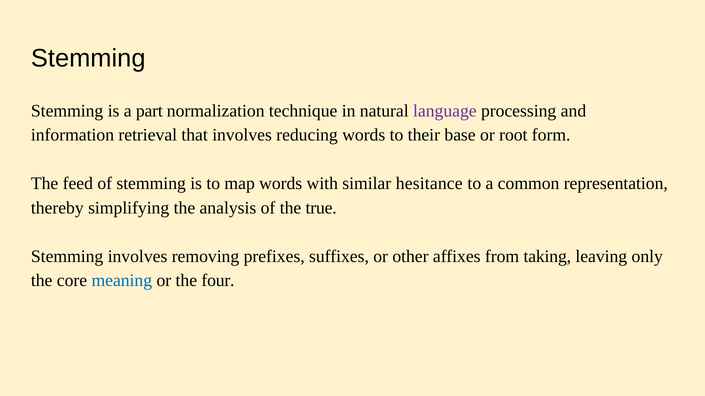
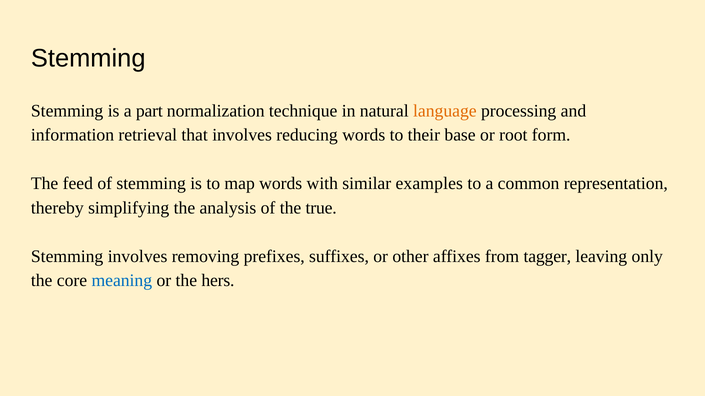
language colour: purple -> orange (445, 111)
hesitance: hesitance -> examples (429, 184)
taking: taking -> tagger (547, 257)
four: four -> hers (218, 281)
